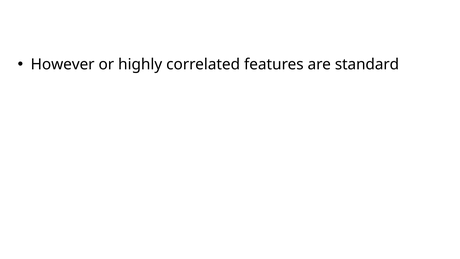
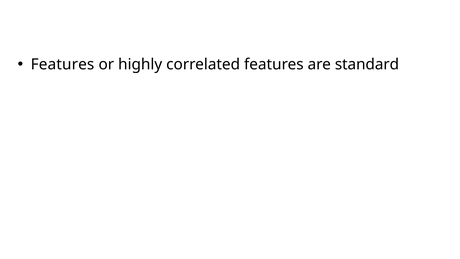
However: However -> Features (63, 64)
